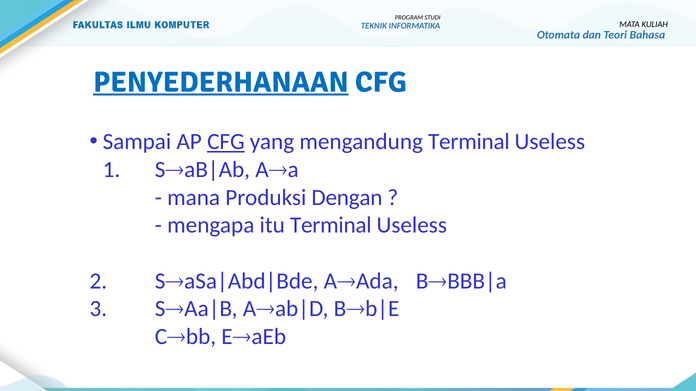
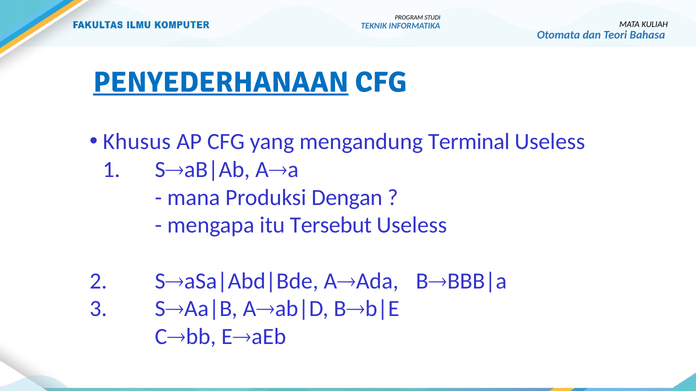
Sampai: Sampai -> Khusus (137, 142)
CFG underline: present -> none (226, 142)
itu Terminal: Terminal -> Tersebut (331, 226)
